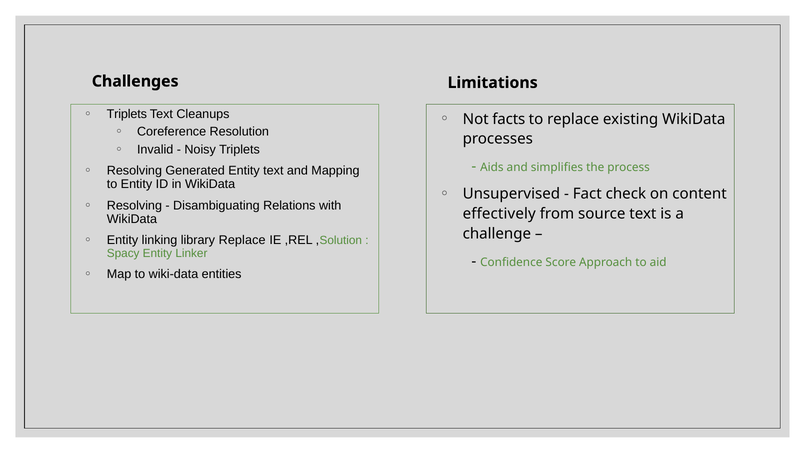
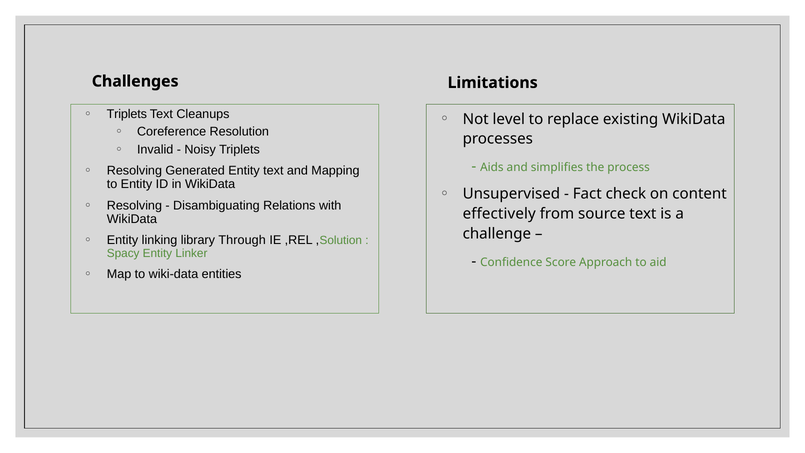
facts: facts -> level (509, 119)
library Replace: Replace -> Through (242, 240)
